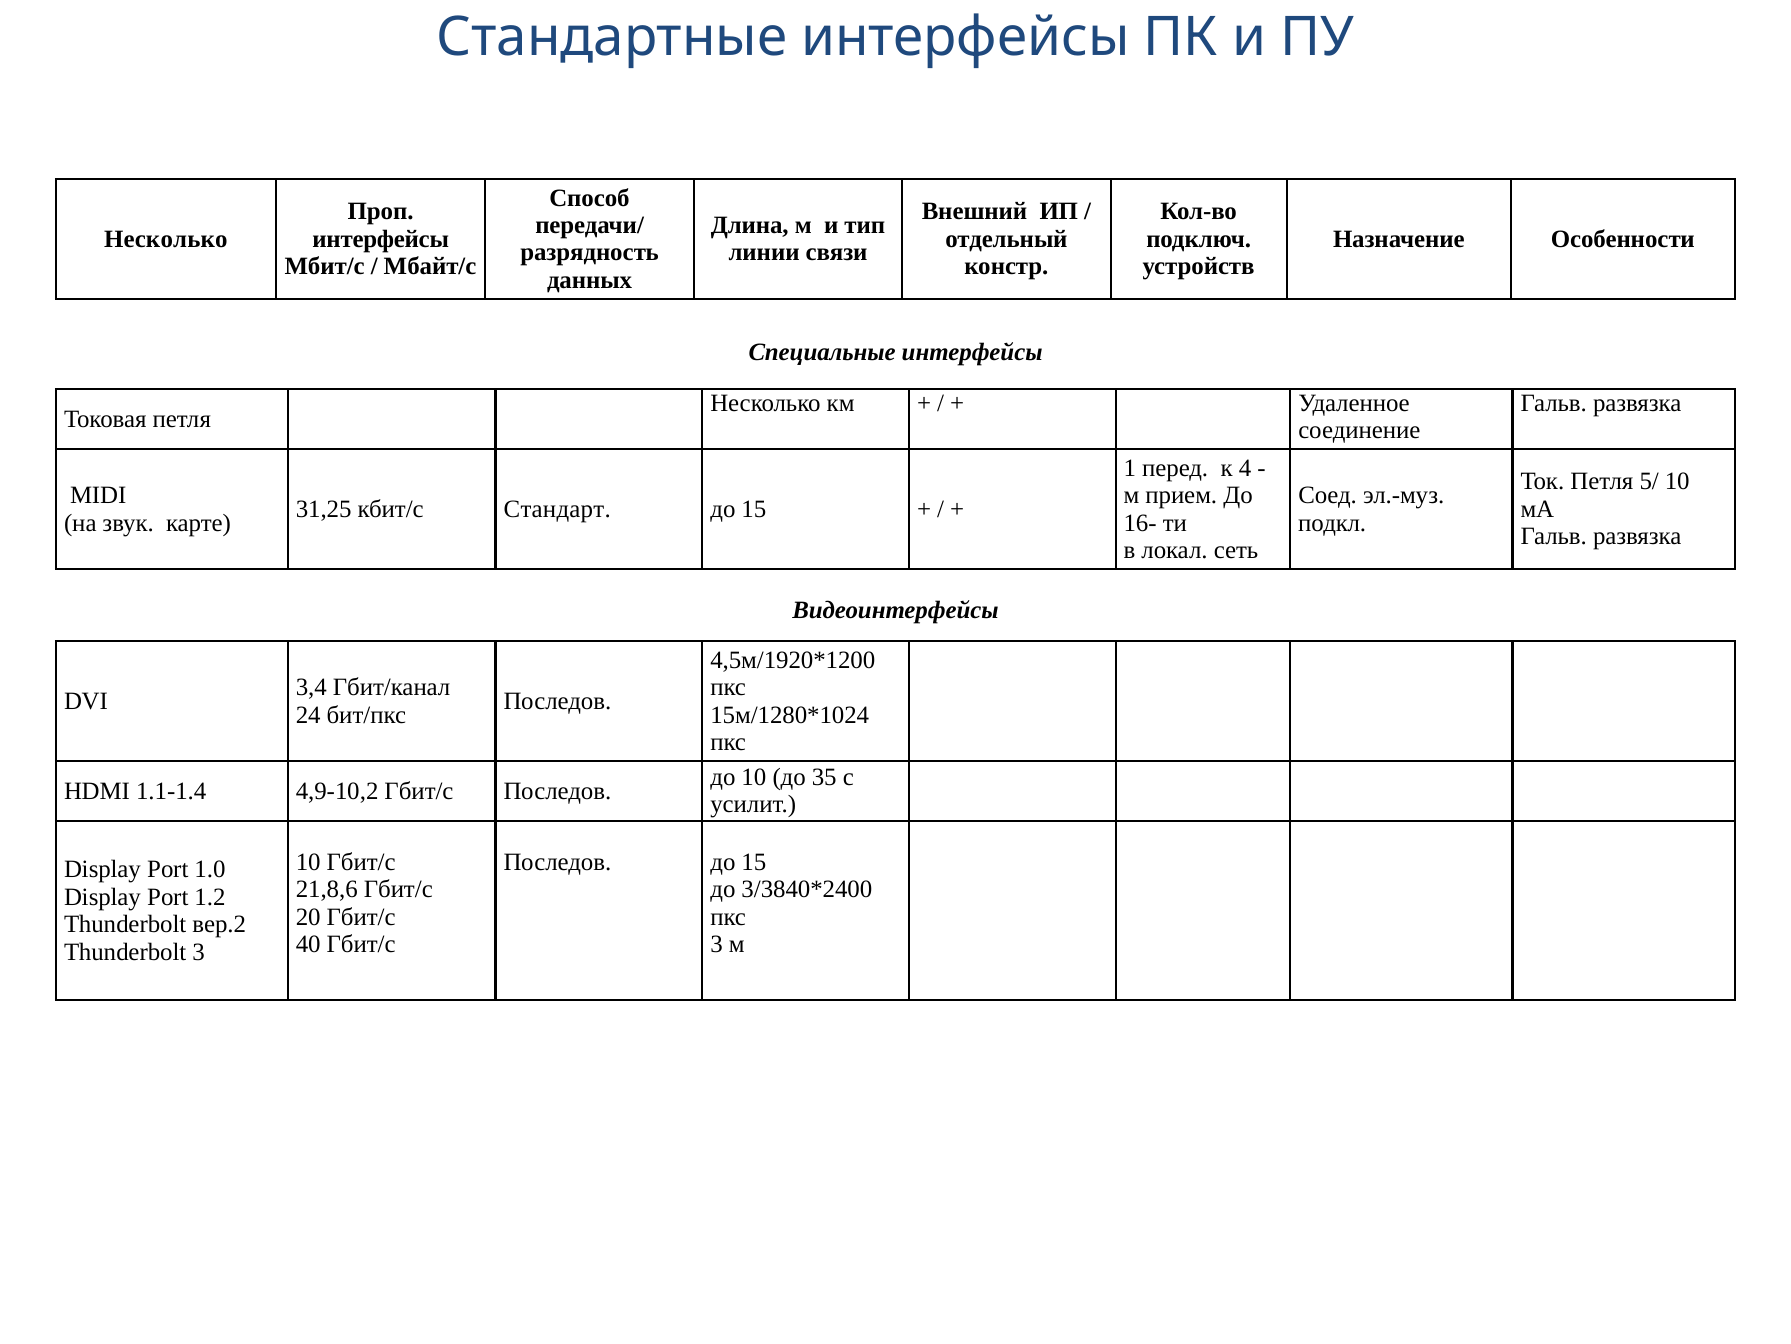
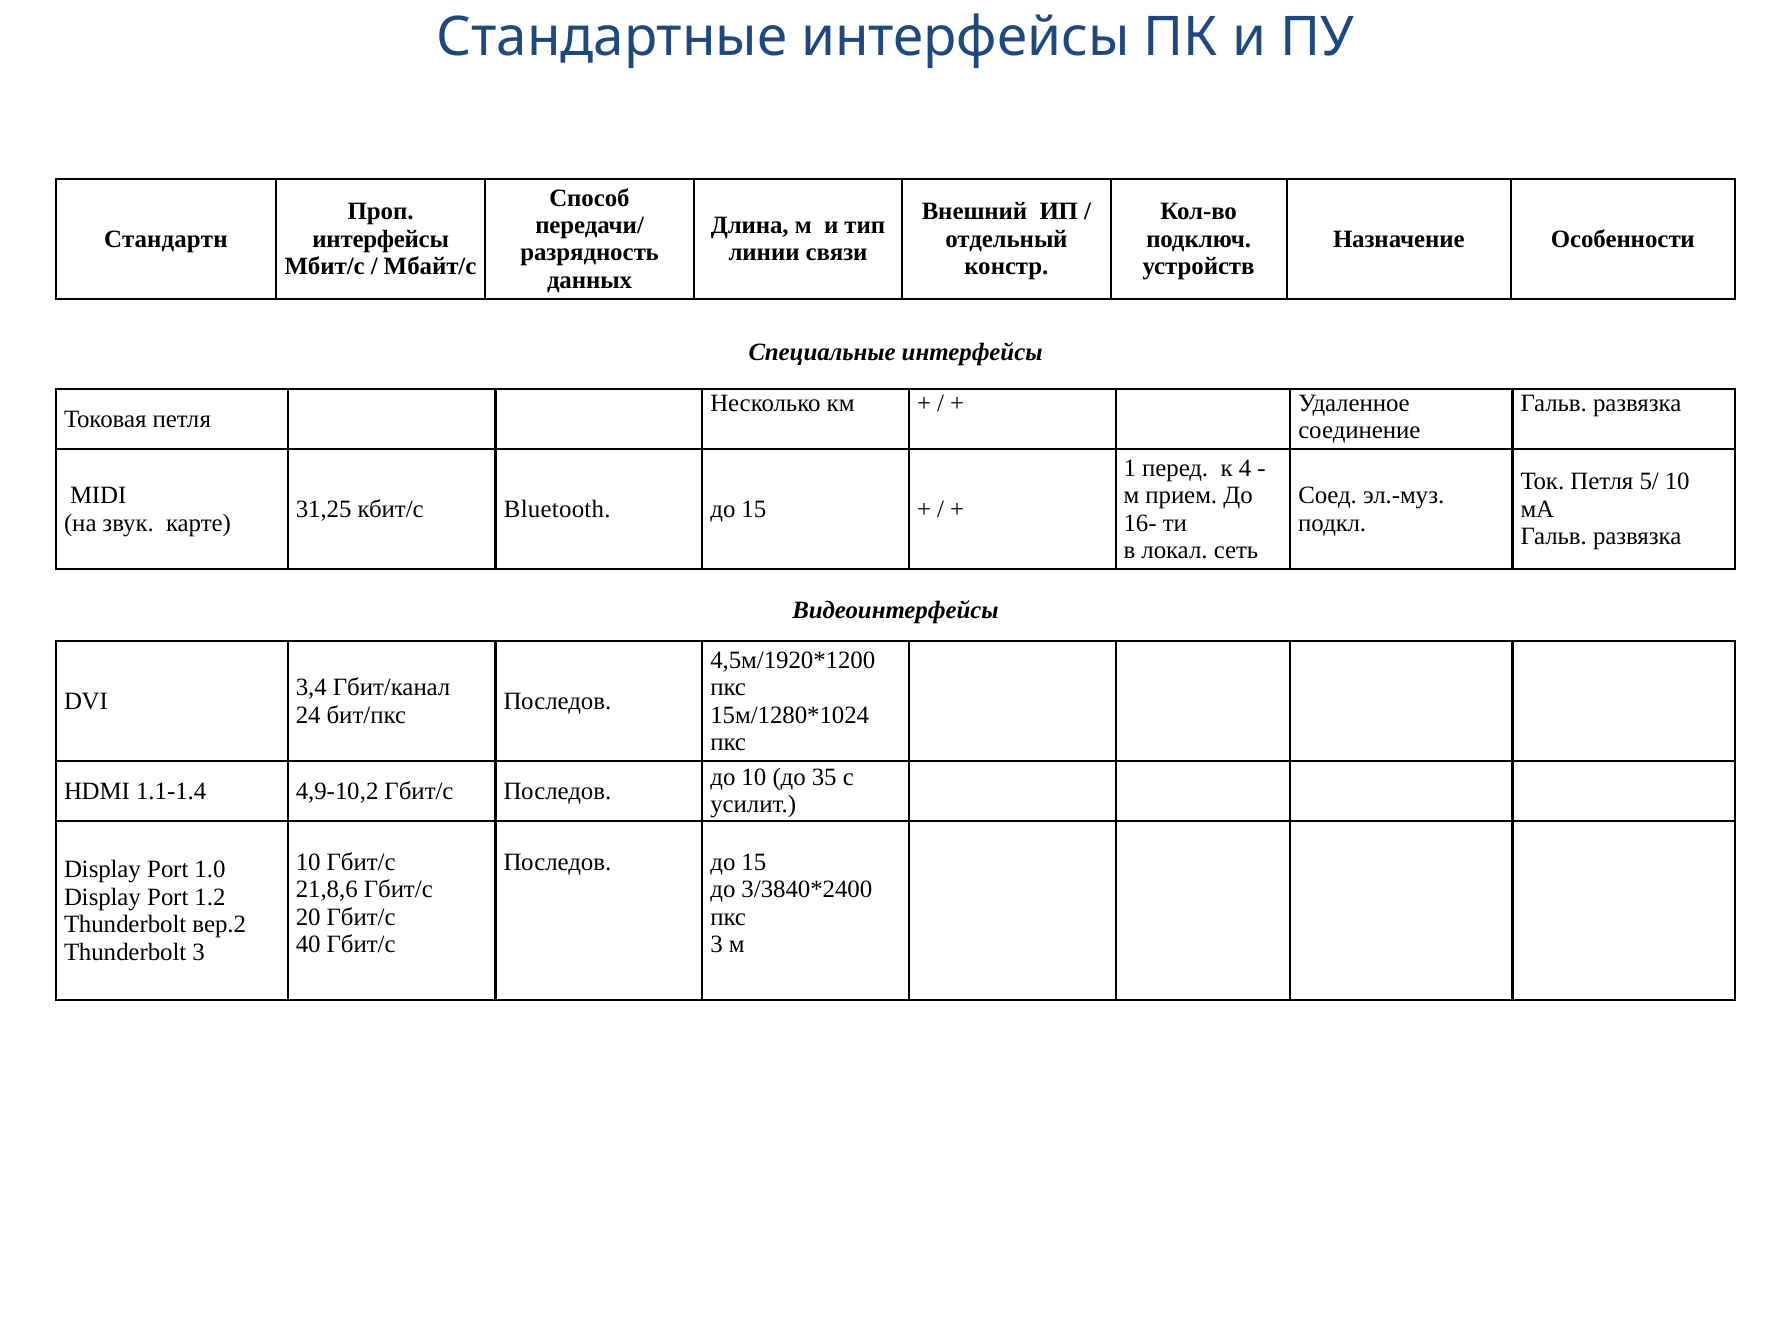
Несколько: Несколько -> Стандартн (166, 239)
Стандарт: Стандарт -> Bluetooth (557, 509)
